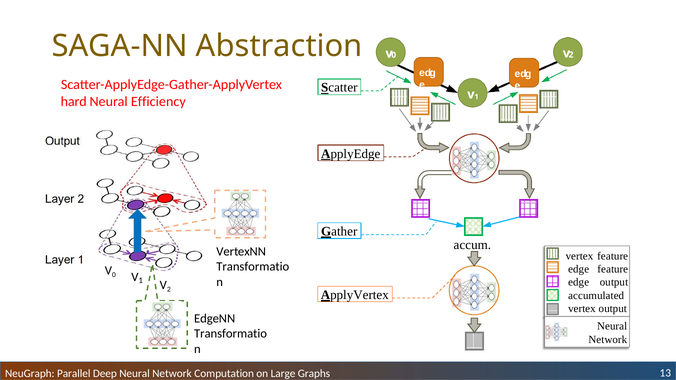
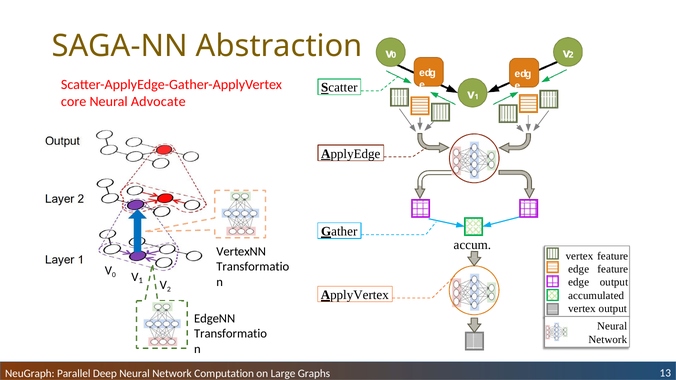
hard: hard -> core (74, 101)
Efficiency: Efficiency -> Advocate (158, 101)
